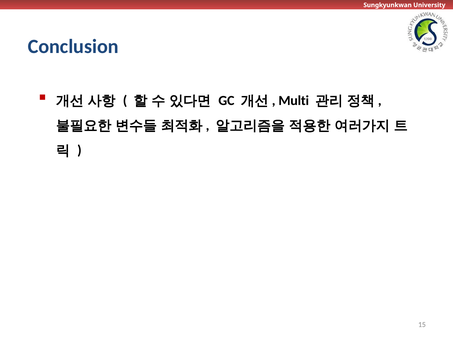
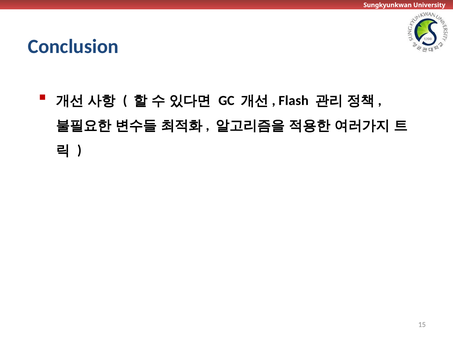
Multi: Multi -> Flash (294, 101)
